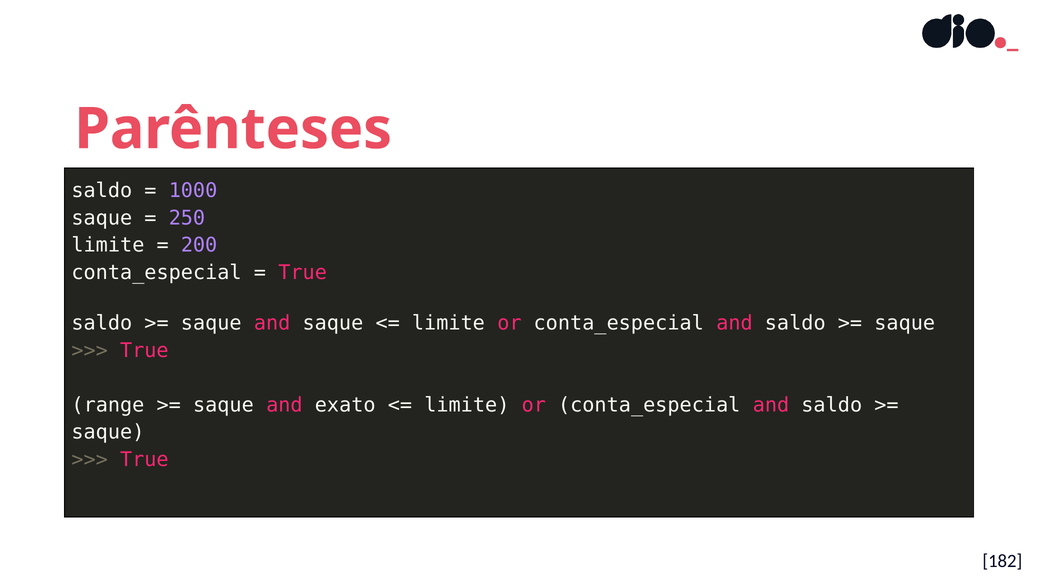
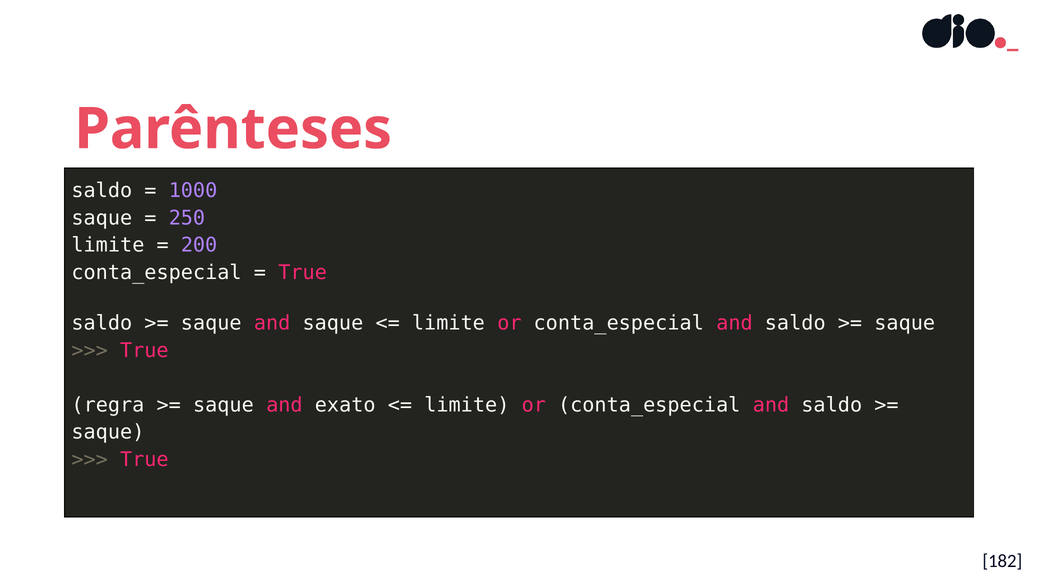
range: range -> regra (108, 405)
